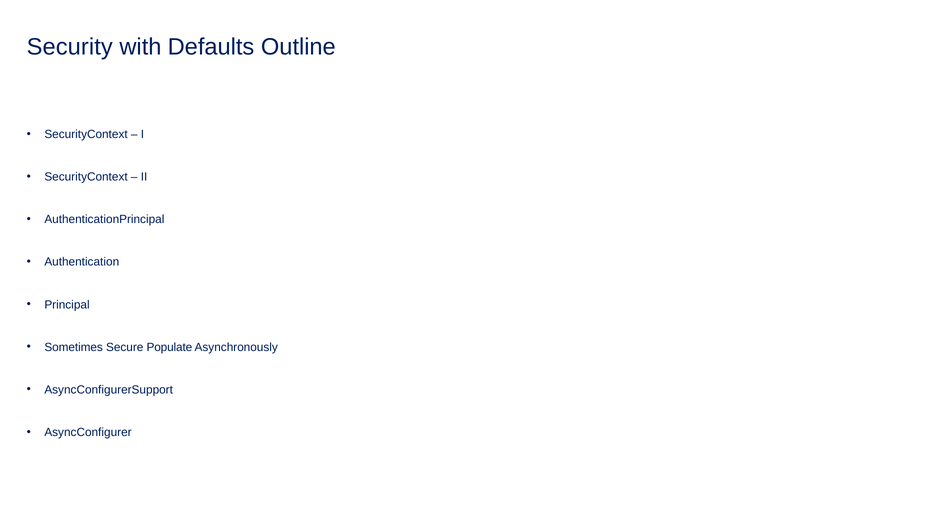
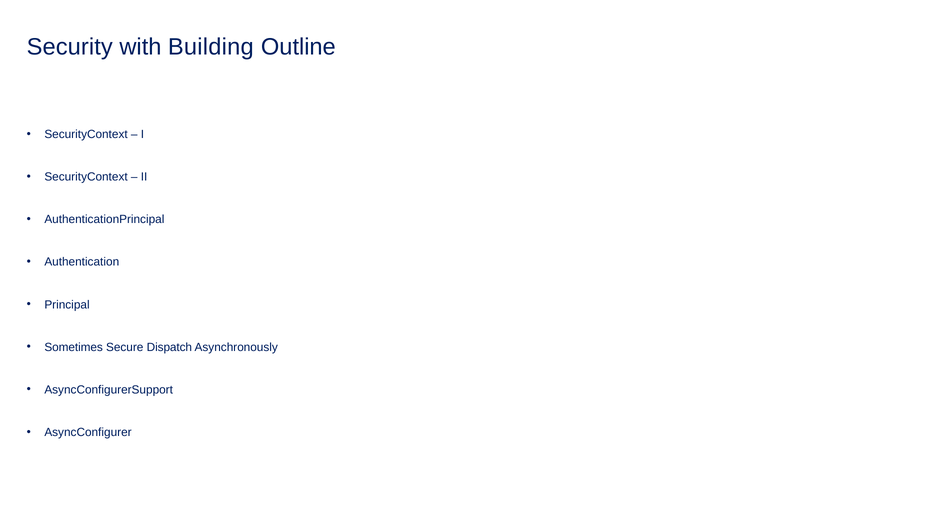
Defaults: Defaults -> Building (211, 47)
Populate: Populate -> Dispatch (169, 347)
